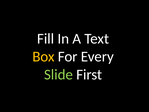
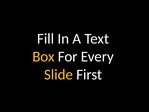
Slide colour: light green -> yellow (58, 74)
